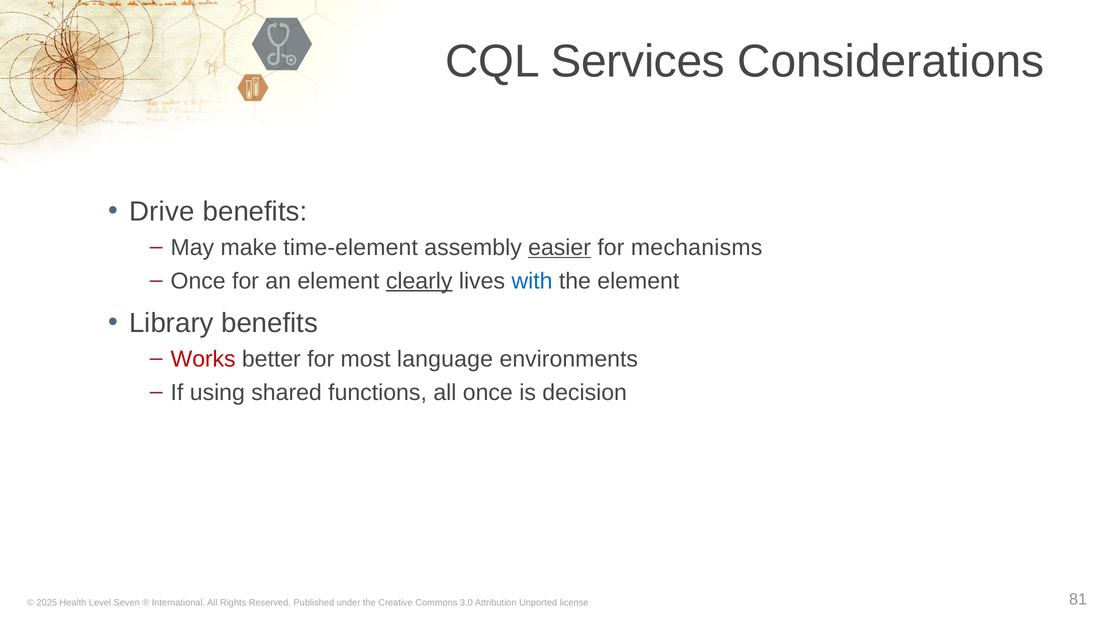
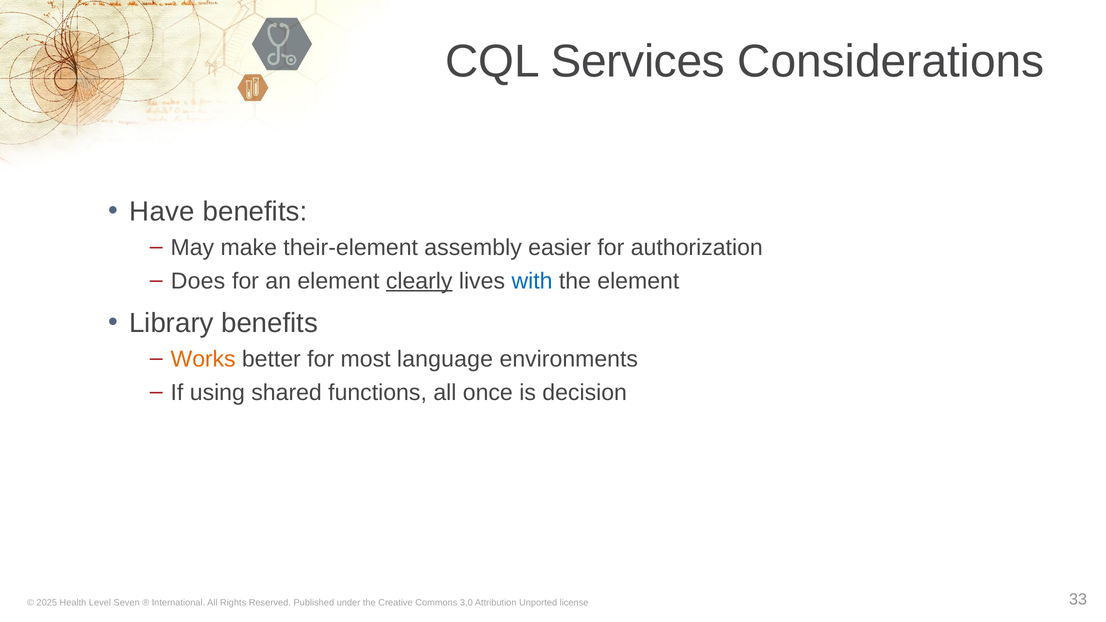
Drive: Drive -> Have (162, 212)
time-element: time-element -> their-element (351, 248)
easier underline: present -> none (560, 248)
mechanisms: mechanisms -> authorization (697, 248)
Once: Once -> Does (198, 281)
Works colour: red -> orange (203, 359)
81: 81 -> 33 (1078, 600)
